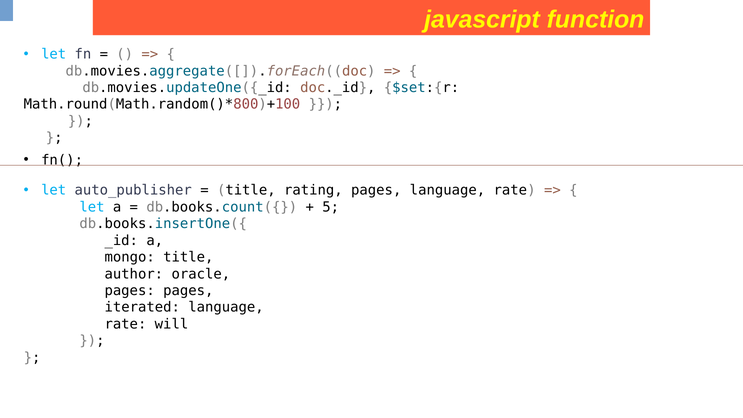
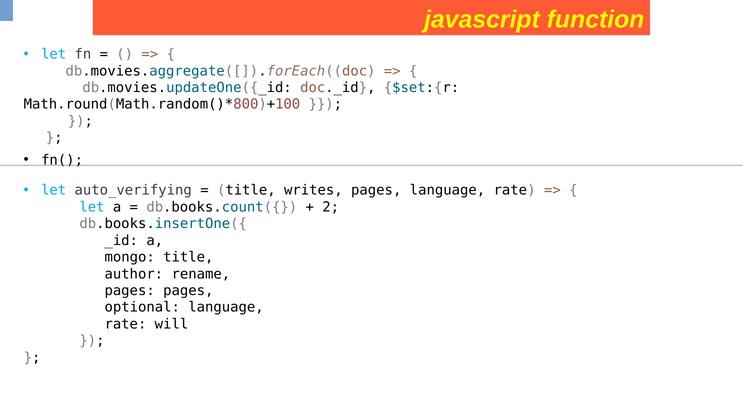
auto_publisher: auto_publisher -> auto_verifying (133, 190)
rating: rating -> writes (313, 190)
5: 5 -> 2 (331, 207)
oracle: oracle -> rename (201, 274)
iterated: iterated -> optional (142, 307)
